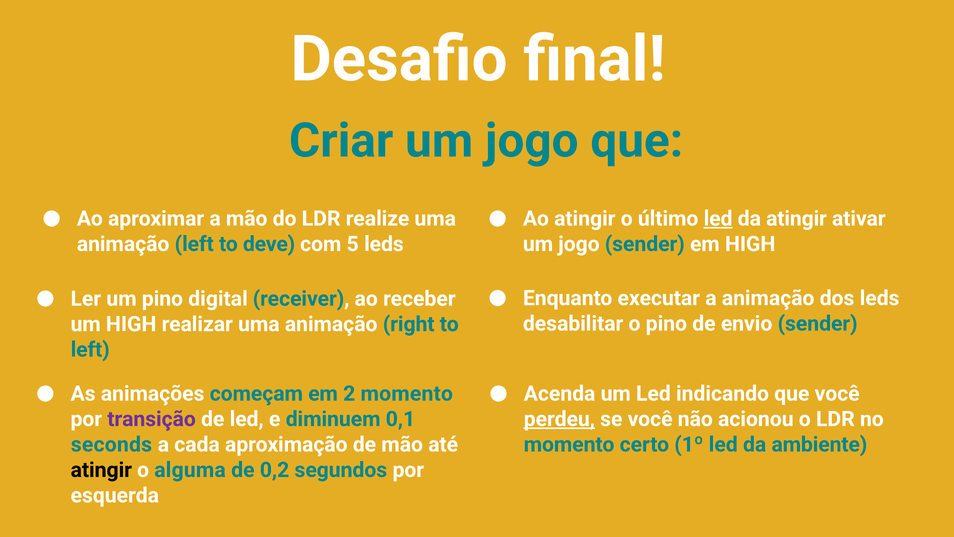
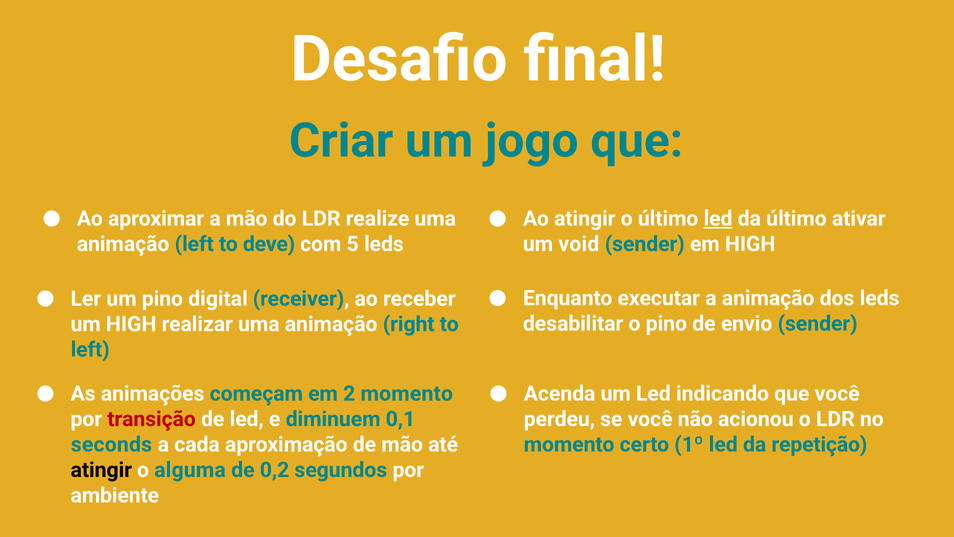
da atingir: atingir -> último (796, 218)
jogo: jogo -> void (579, 244)
transição colour: purple -> red (152, 419)
perdeu underline: present -> none (559, 419)
ambiente: ambiente -> repetição (819, 444)
esquerda: esquerda -> ambiente (115, 495)
